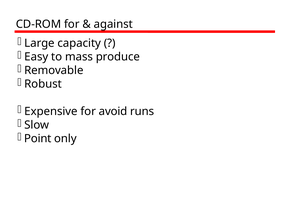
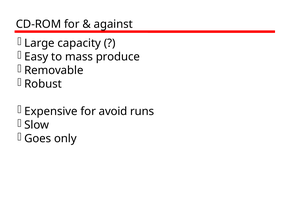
Point: Point -> Goes (38, 139)
